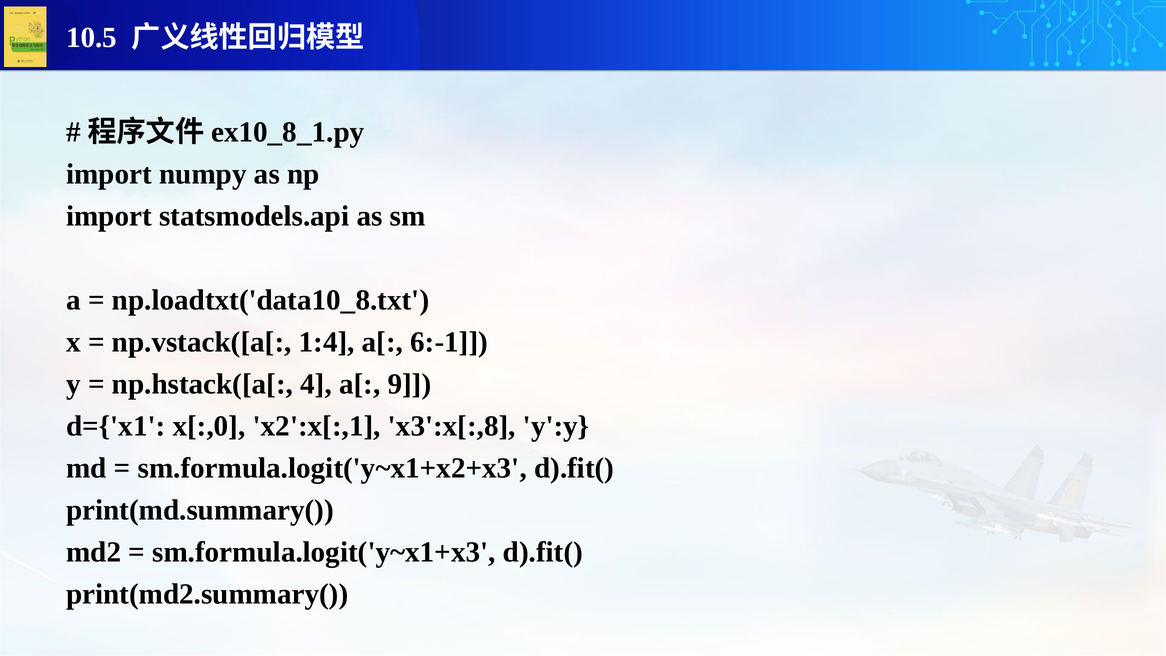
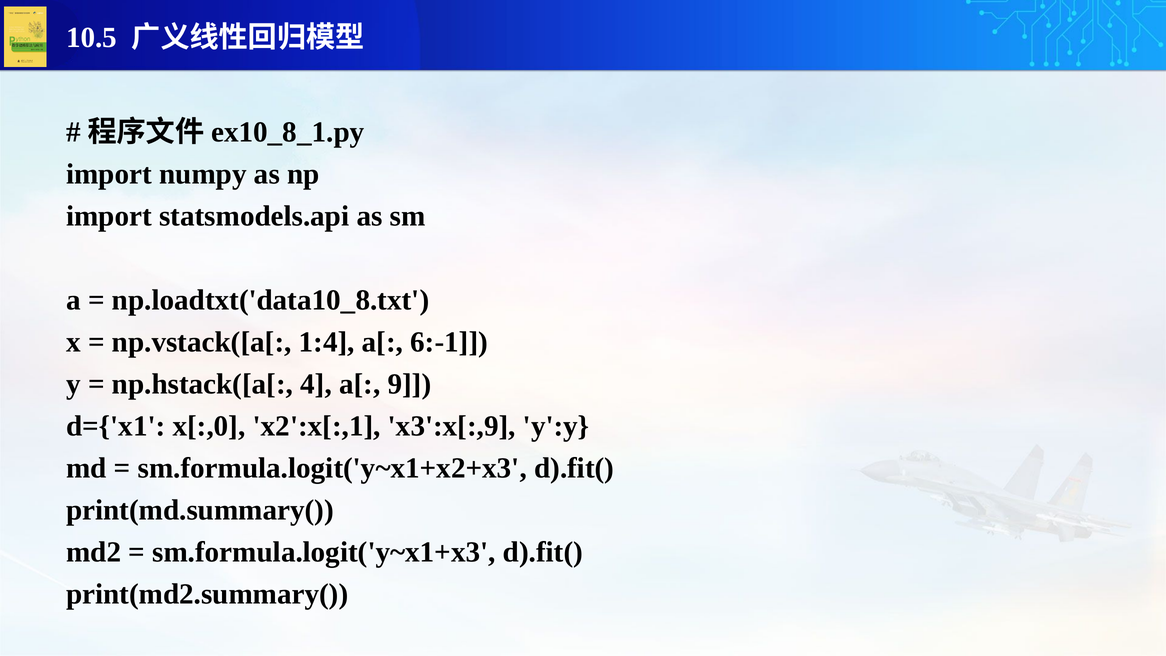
x3':x[:,8: x3':x[:,8 -> x3':x[:,9 (452, 426)
